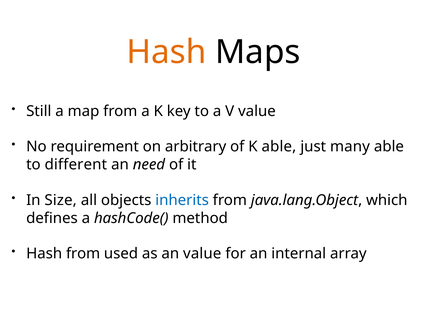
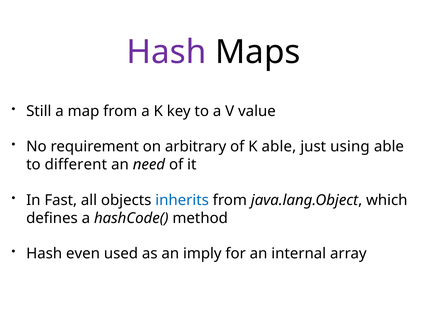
Hash colour: orange -> purple (166, 52)
many: many -> using (350, 147)
Size: Size -> Fast (61, 200)
Hash from: from -> even (83, 254)
an value: value -> imply (202, 254)
